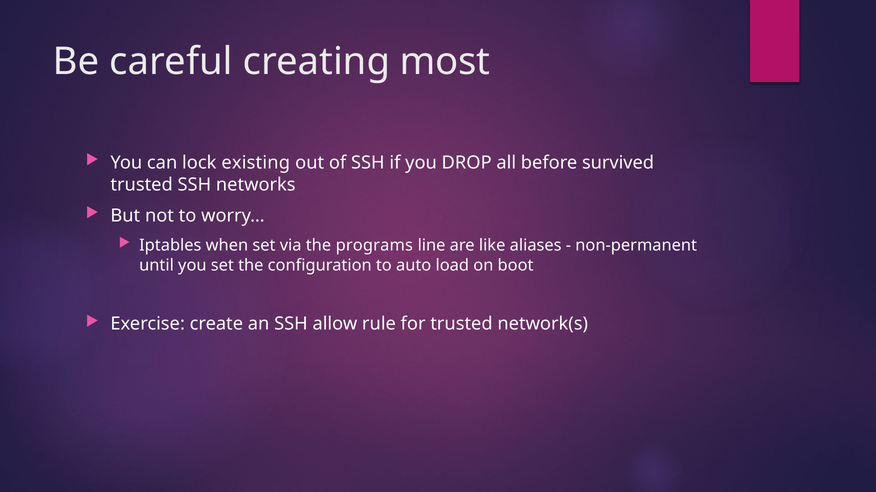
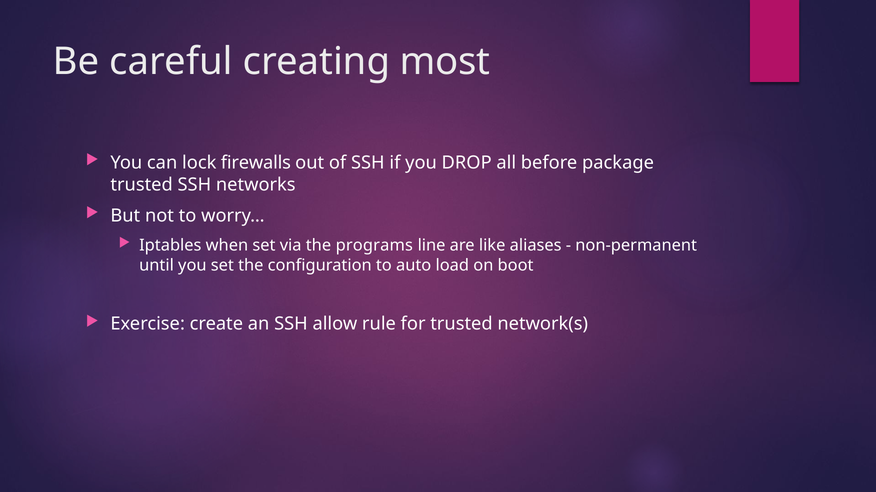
existing: existing -> firewalls (256, 163)
survived: survived -> package (618, 163)
